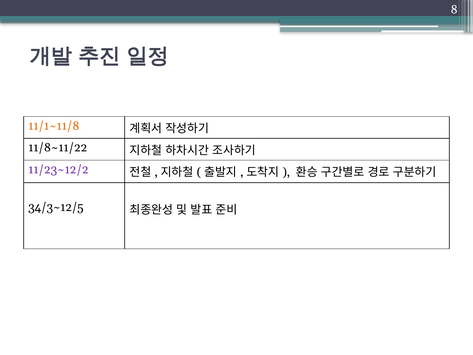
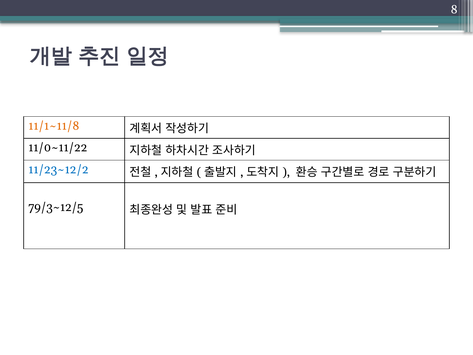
11/8~11/22: 11/8~11/22 -> 11/0~11/22 (58, 148)
11/23~12/2 colour: purple -> blue (58, 170)
34/3~12/5: 34/3~12/5 -> 79/3~12/5 (56, 207)
